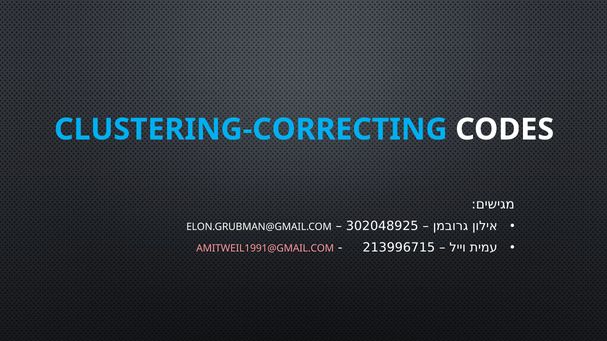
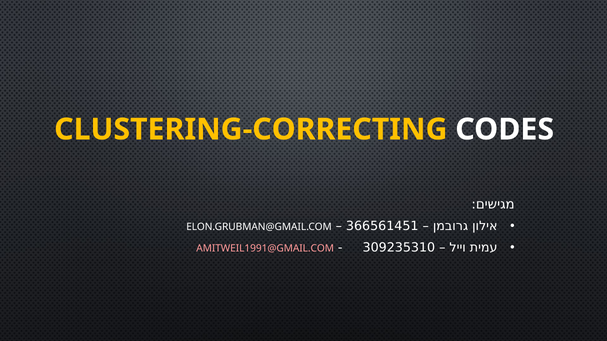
CLUSTERING-CORRECTING colour: light blue -> yellow (251, 130)
302048925: 302048925 -> 366561451 (382, 226)
213996715: 213996715 -> 309235310 (399, 248)
